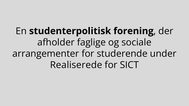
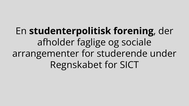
Realiserede: Realiserede -> Regnskabet (76, 65)
